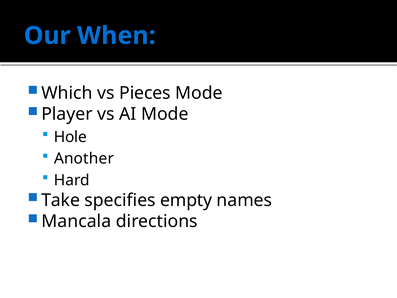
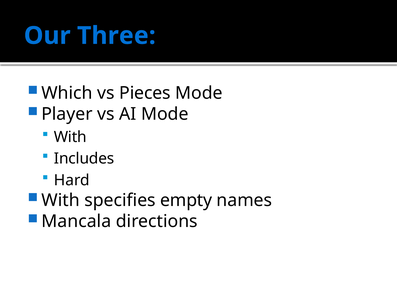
When: When -> Three (116, 36)
Hole: Hole -> With (70, 137)
Another: Another -> Includes (84, 158)
Take: Take -> With (61, 200)
